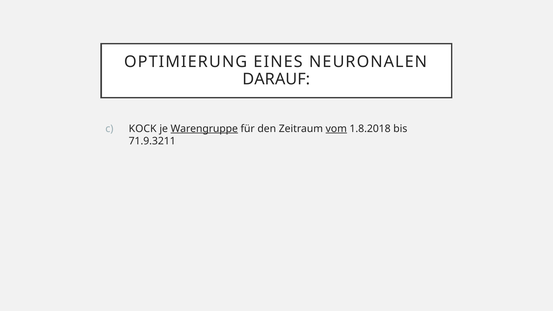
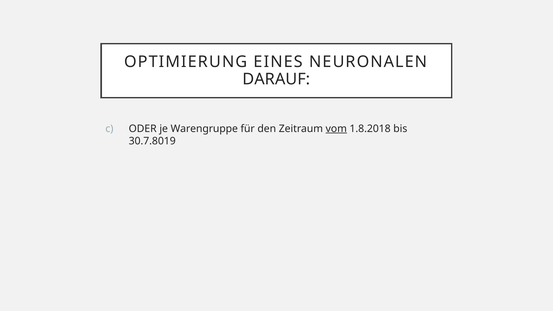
KOCK: KOCK -> ODER (143, 129)
Warengruppe underline: present -> none (204, 129)
71.9.3211: 71.9.3211 -> 30.7.8019 (152, 141)
